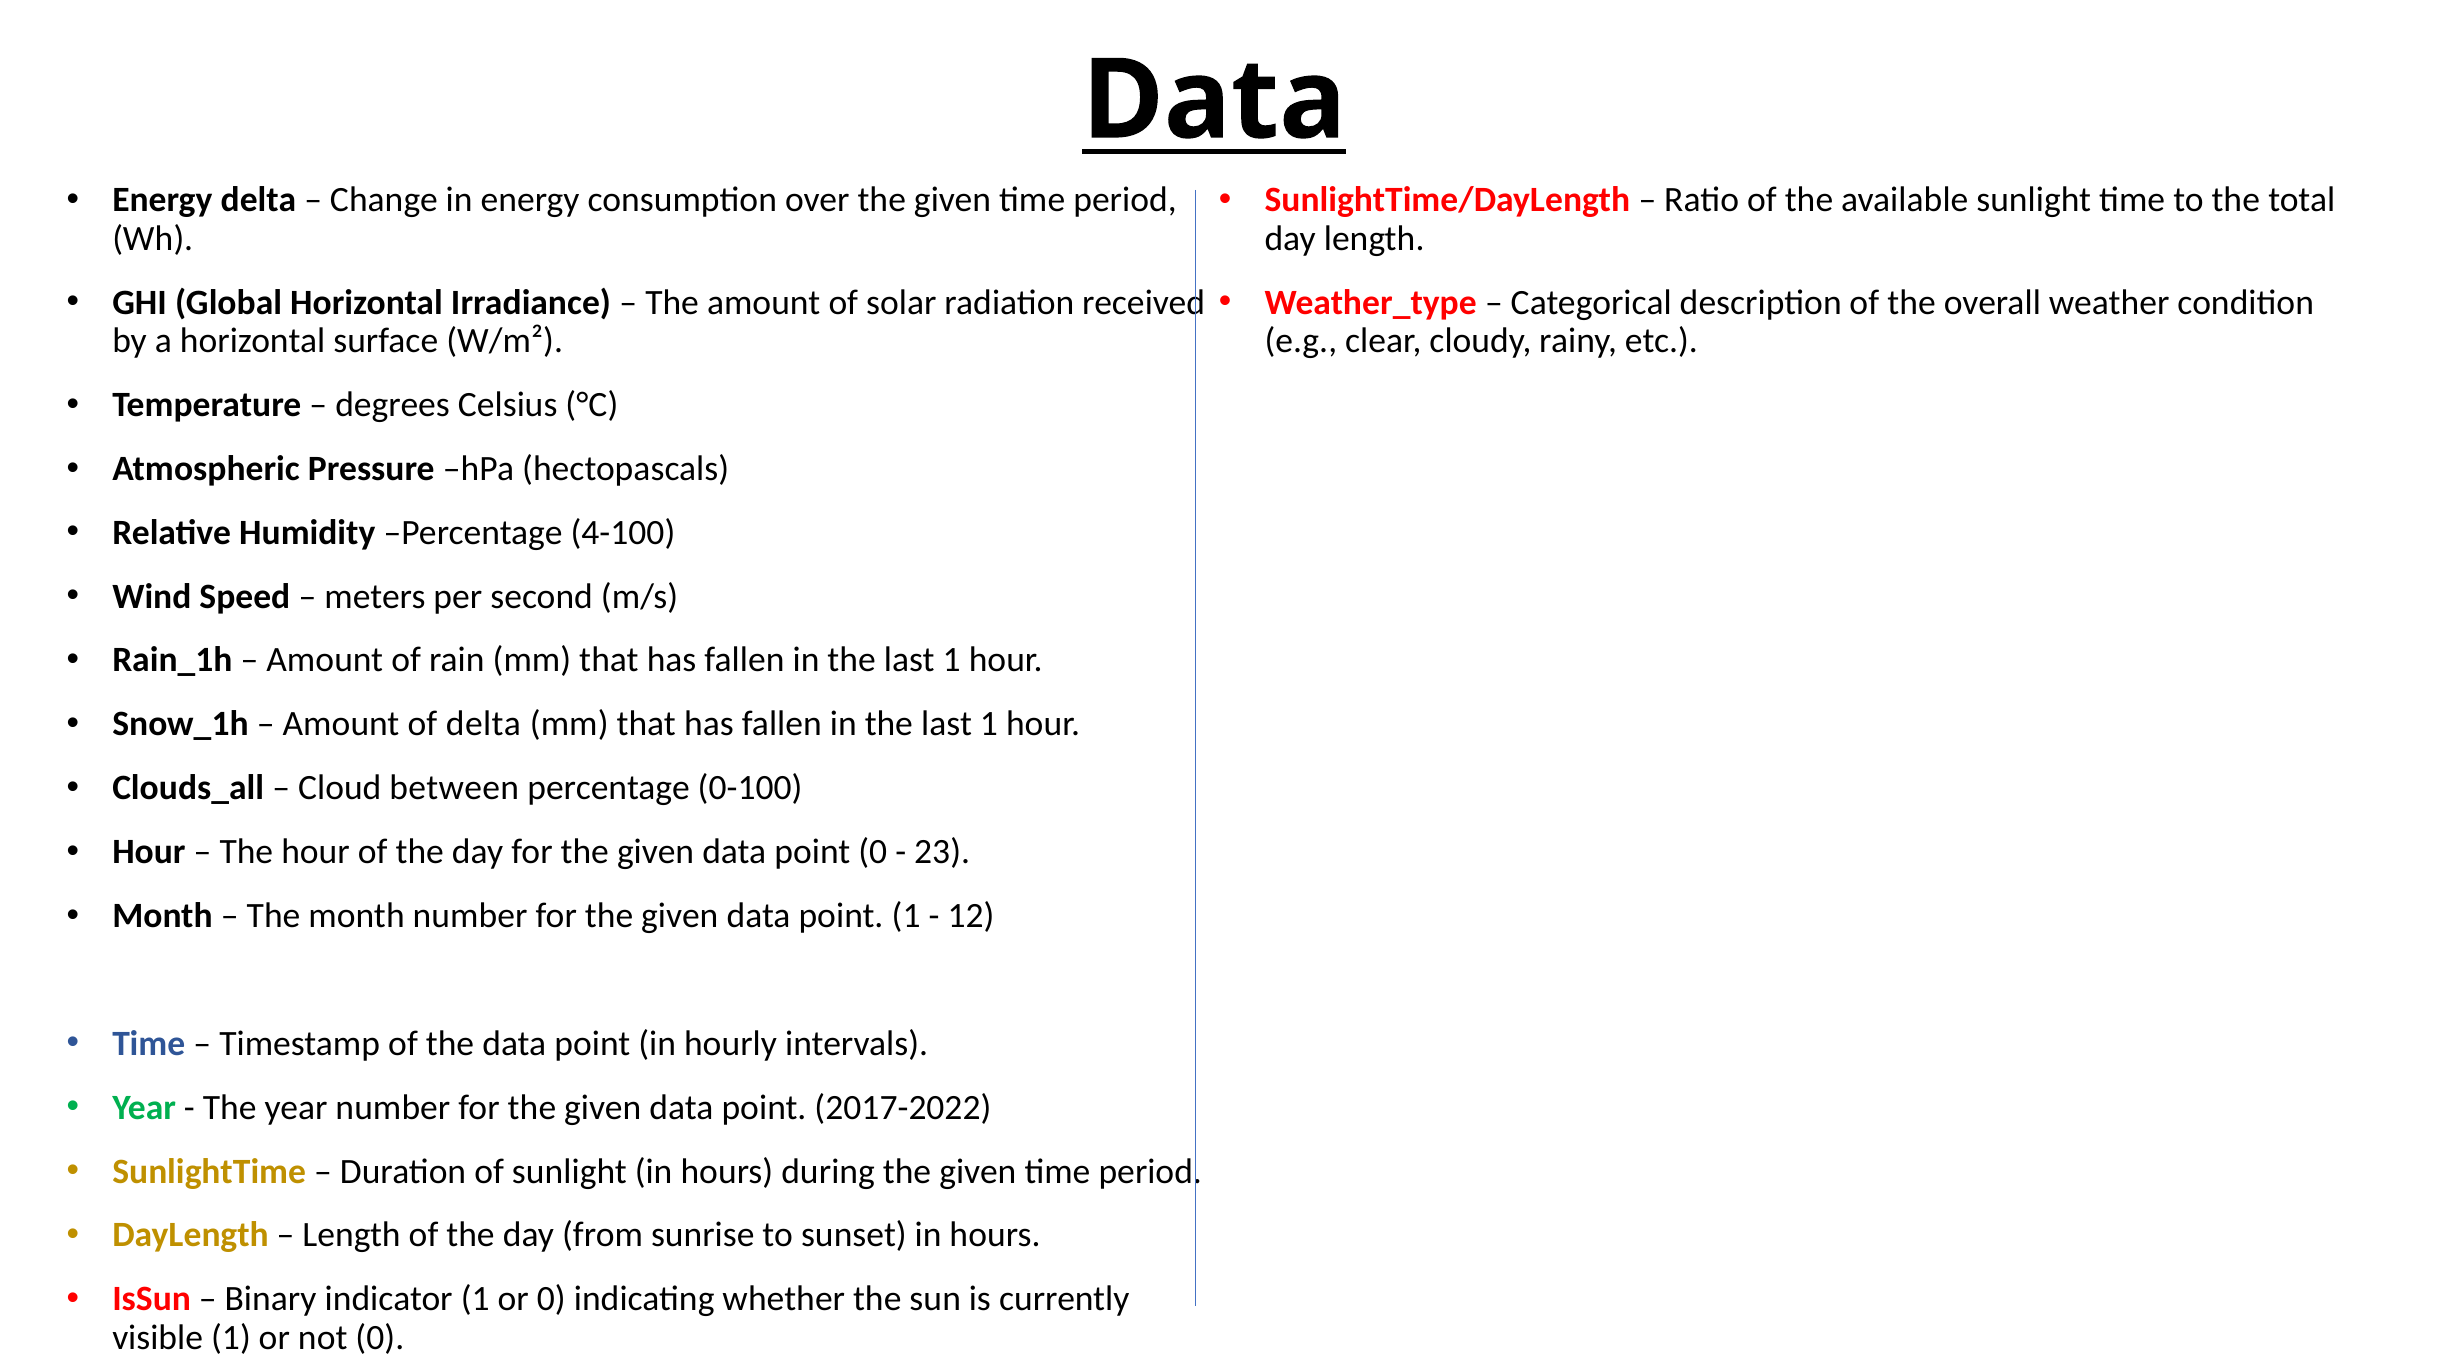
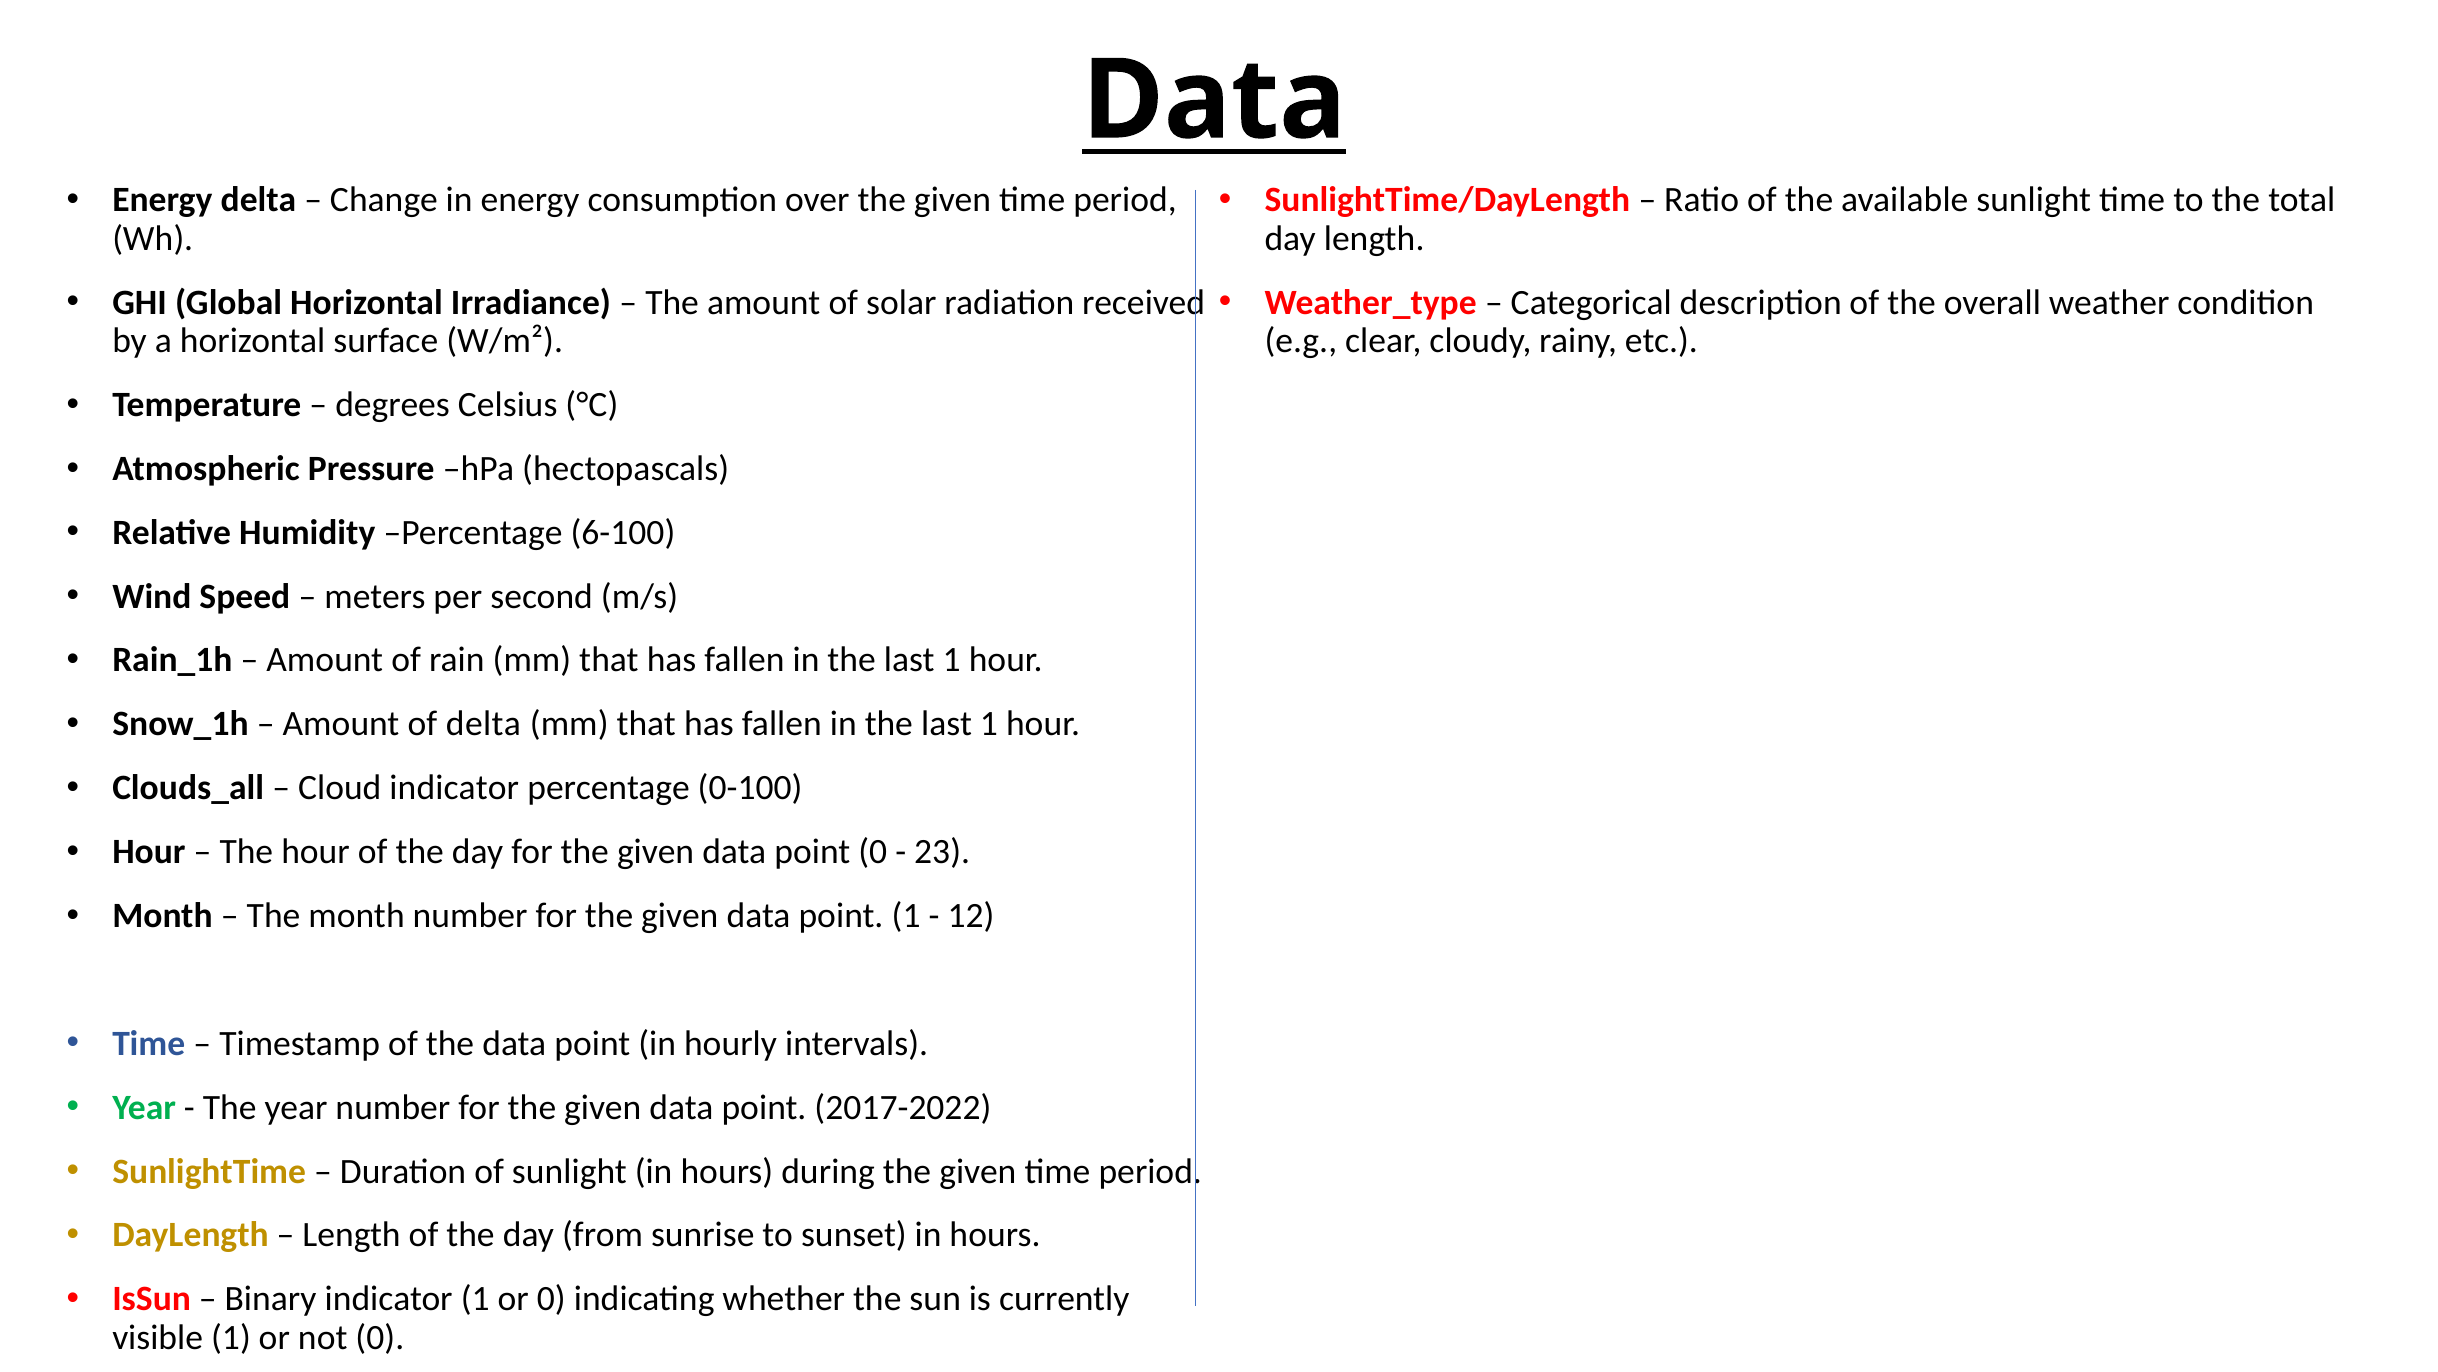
4-100: 4-100 -> 6-100 (623, 532)
Cloud between: between -> indicator (454, 788)
